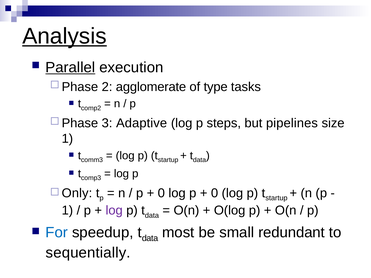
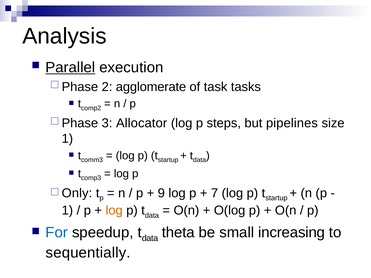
Analysis underline: present -> none (64, 36)
type: type -> task (216, 87)
Adaptive: Adaptive -> Allocator (142, 123)
0: 0 -> 9 (161, 193)
0: 0 -> 7 (215, 193)
log colour: purple -> orange (114, 211)
most: most -> theta (178, 233)
redundant: redundant -> increasing (292, 233)
